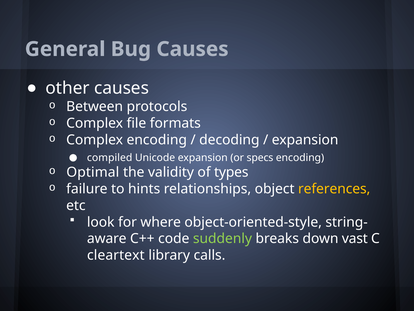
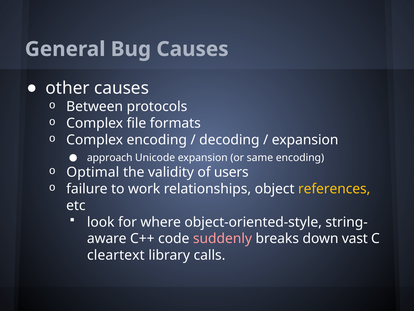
compiled: compiled -> approach (110, 157)
specs: specs -> same (260, 157)
types: types -> users (231, 172)
hints: hints -> work (144, 189)
suddenly colour: light green -> pink (222, 238)
